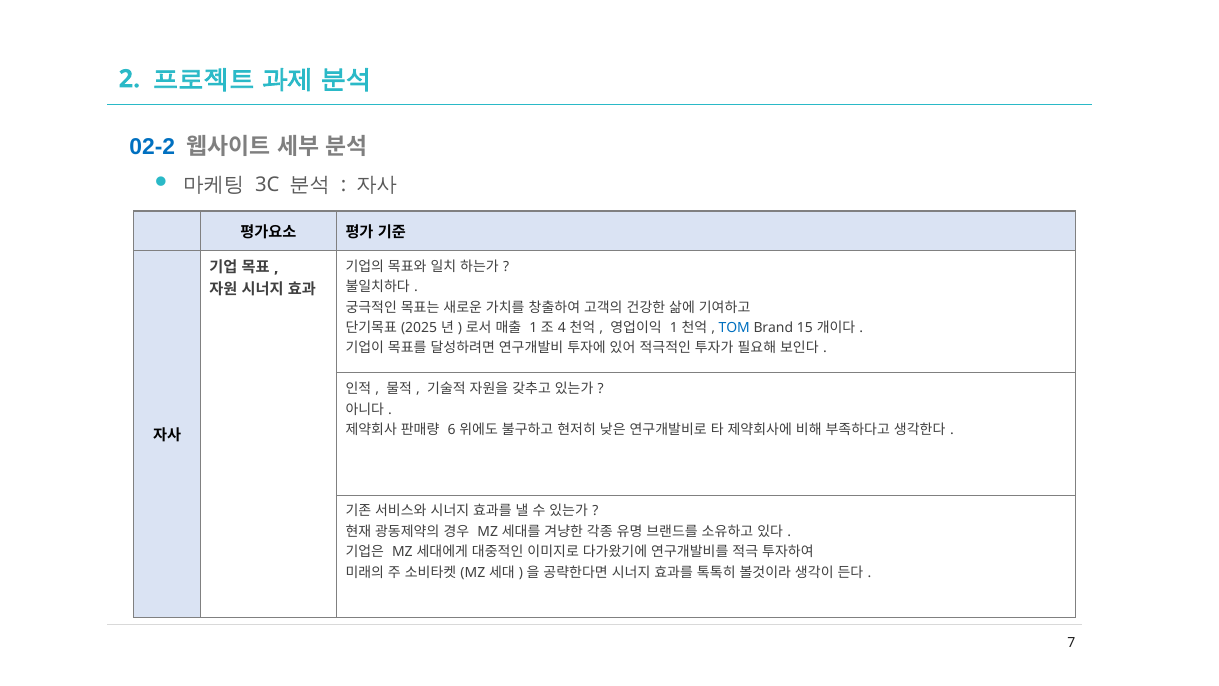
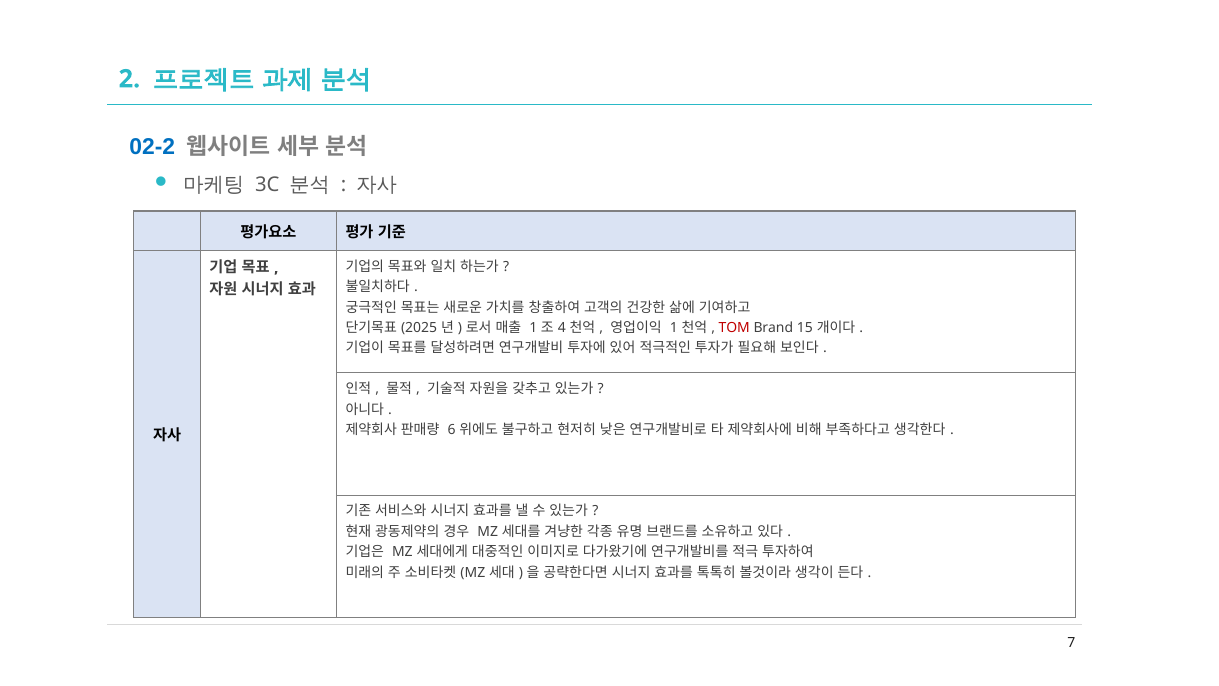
TOM colour: blue -> red (734, 328)
